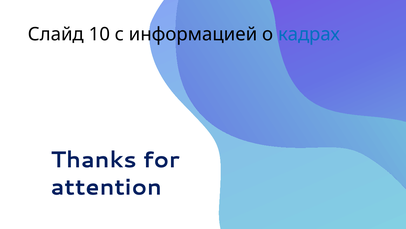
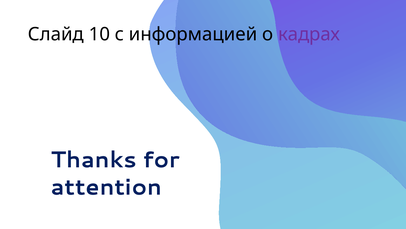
кадрах colour: blue -> purple (309, 34)
